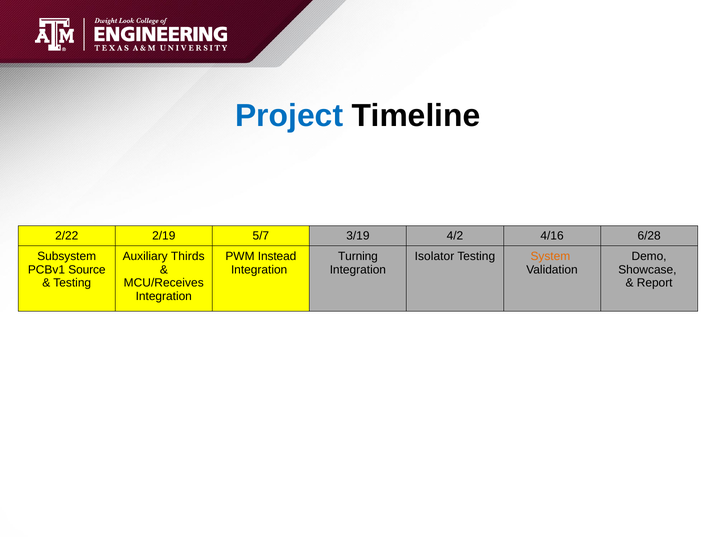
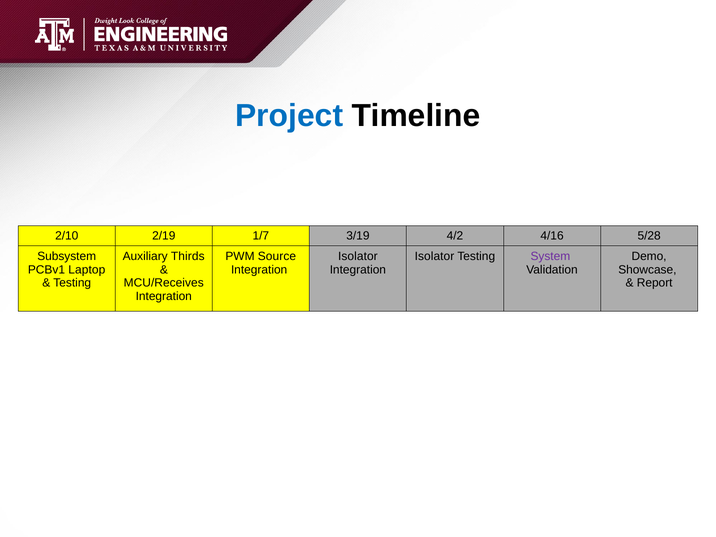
2/22: 2/22 -> 2/10 (67, 236)
5/7: 5/7 -> 1/7 (261, 236)
6/28: 6/28 -> 5/28 (649, 236)
Instead: Instead -> Source (277, 256)
Turning: Turning -> Isolator (358, 256)
System colour: orange -> purple (550, 256)
Source: Source -> Laptop (87, 270)
